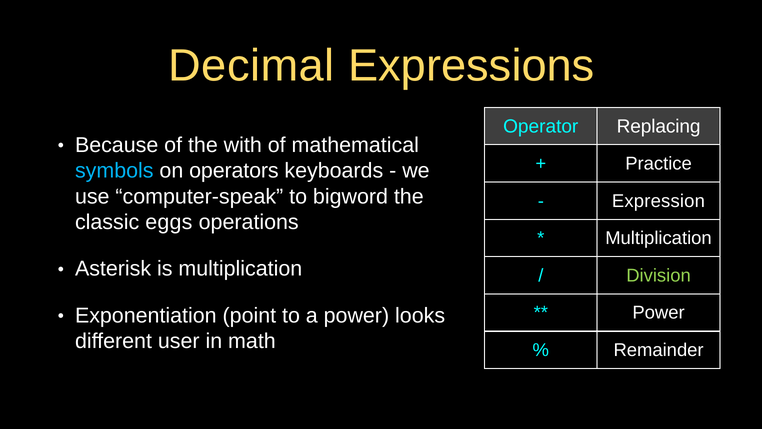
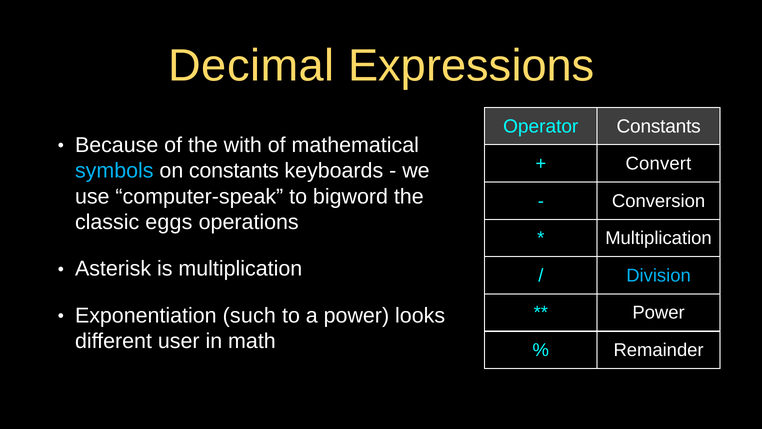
Operator Replacing: Replacing -> Constants (659, 126)
Practice: Practice -> Convert (658, 164)
on operators: operators -> constants (234, 171)
Expression: Expression -> Conversion (659, 201)
Division colour: light green -> light blue (659, 275)
point: point -> such (249, 315)
